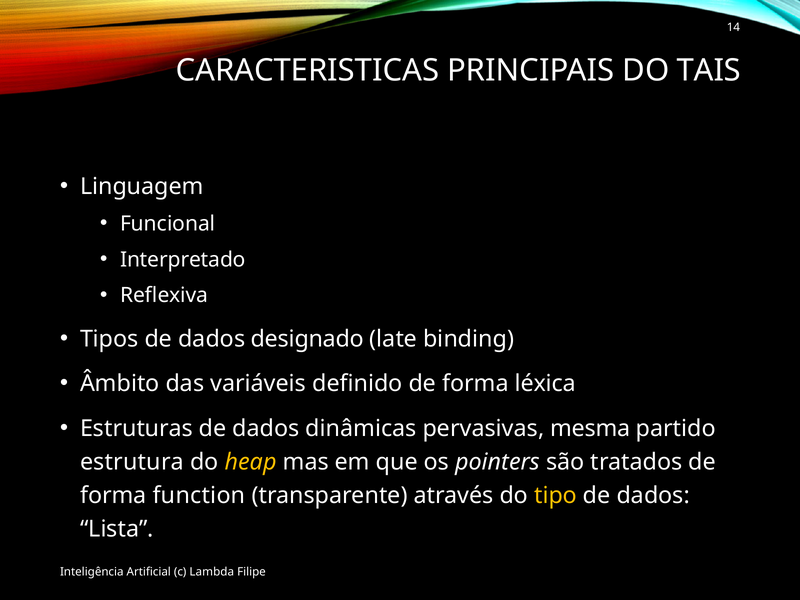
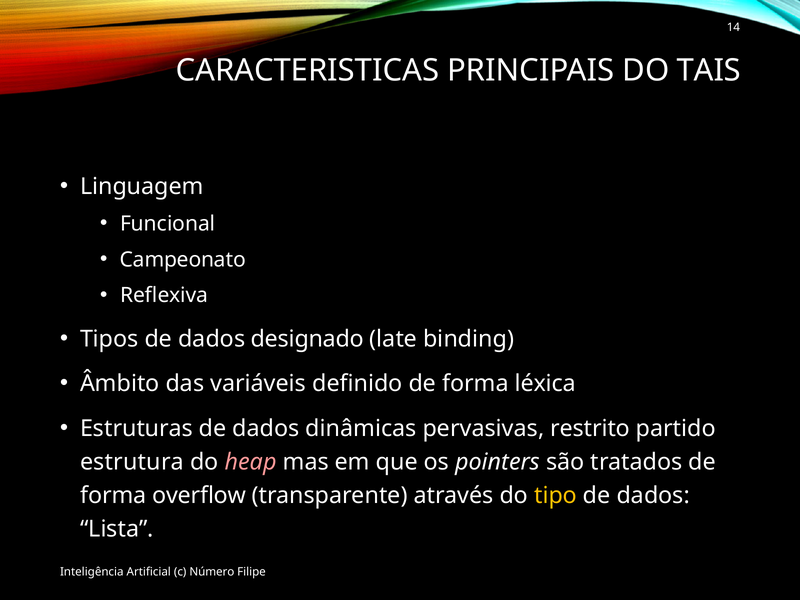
Interpretado: Interpretado -> Campeonato (183, 260)
mesma: mesma -> restrito (590, 428)
heap colour: yellow -> pink (251, 462)
function: function -> overflow (199, 496)
Lambda: Lambda -> Número (212, 572)
